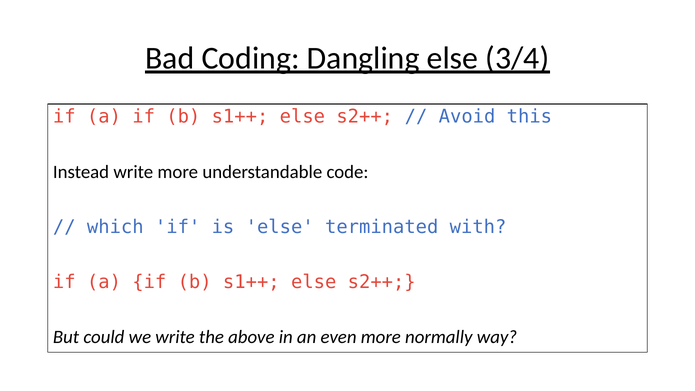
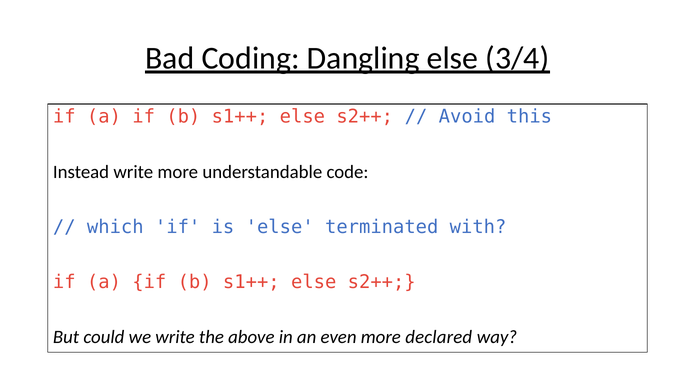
normally: normally -> declared (439, 337)
